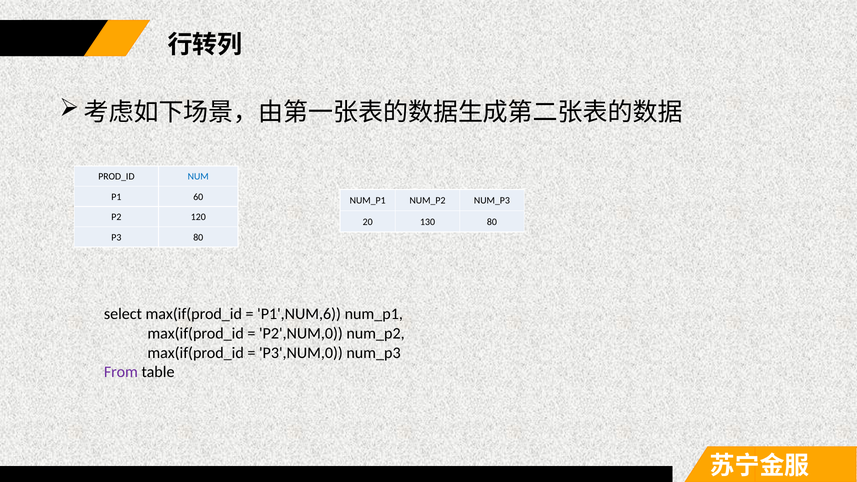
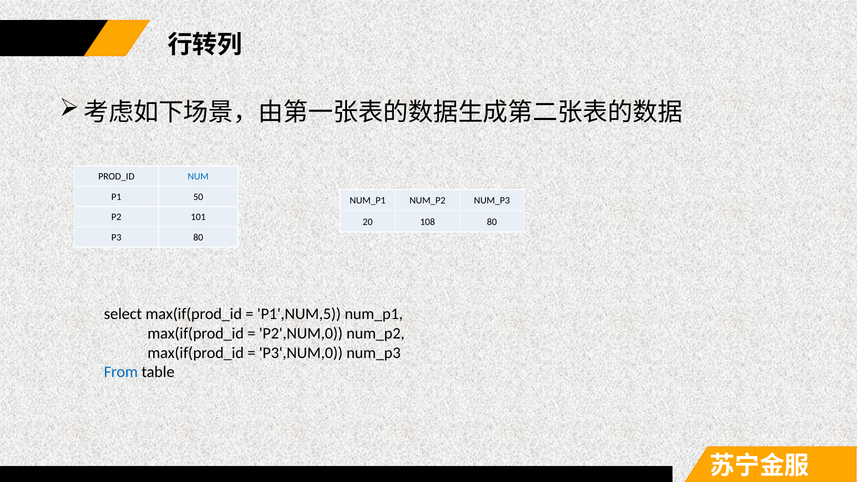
60: 60 -> 50 (198, 197)
120: 120 -> 101 (198, 217)
130: 130 -> 108 (428, 222)
P1',NUM,6: P1',NUM,6 -> P1',NUM,5 (299, 314)
From colour: purple -> blue (121, 372)
